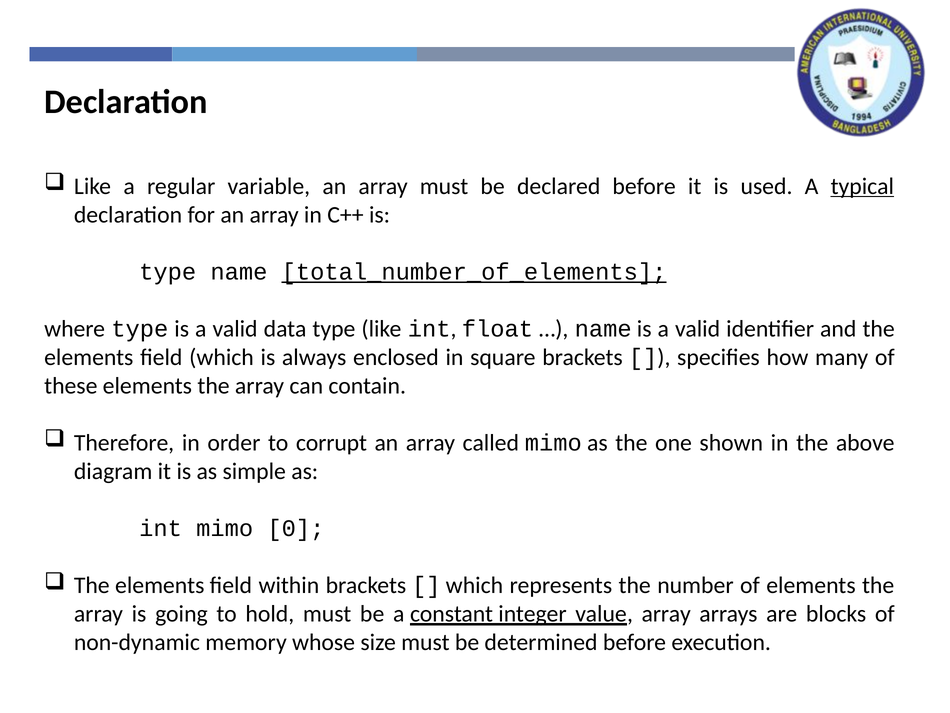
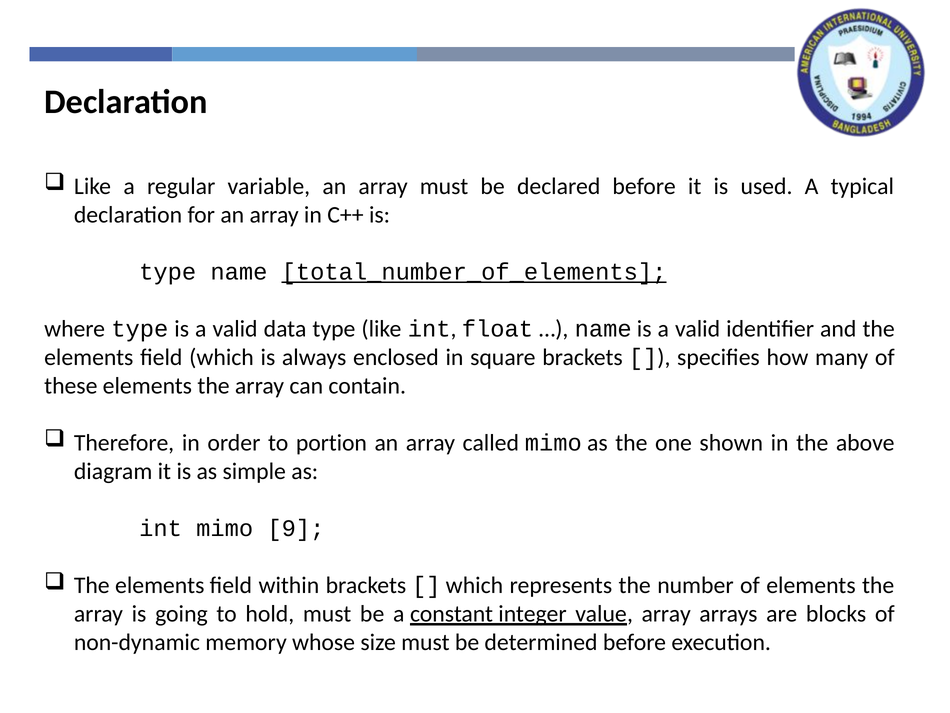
typical underline: present -> none (862, 186)
corrupt: corrupt -> portion (331, 443)
0: 0 -> 9 (296, 528)
